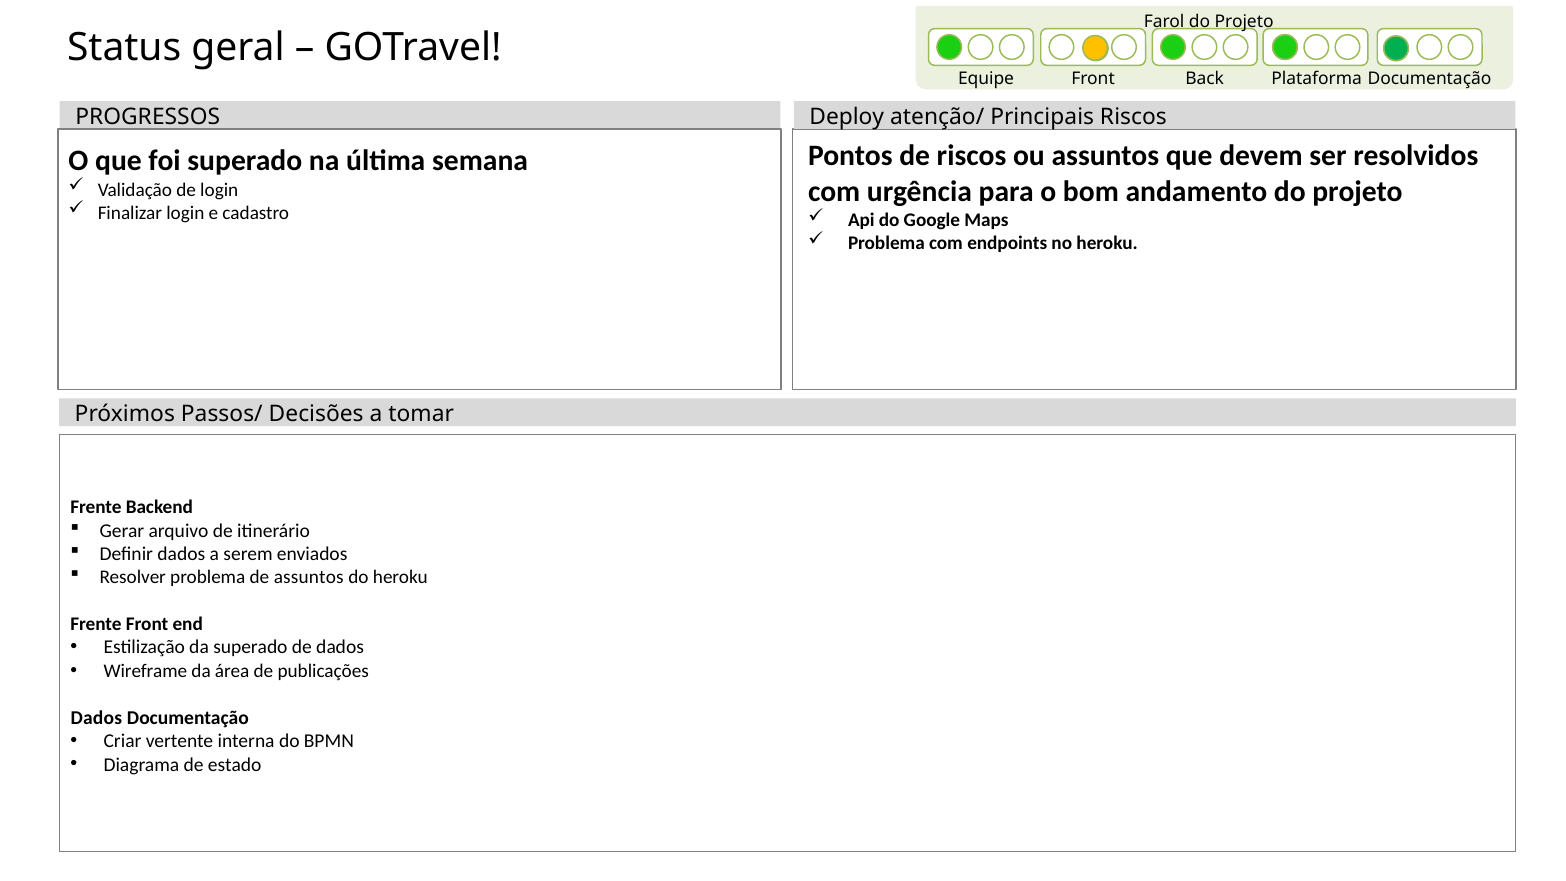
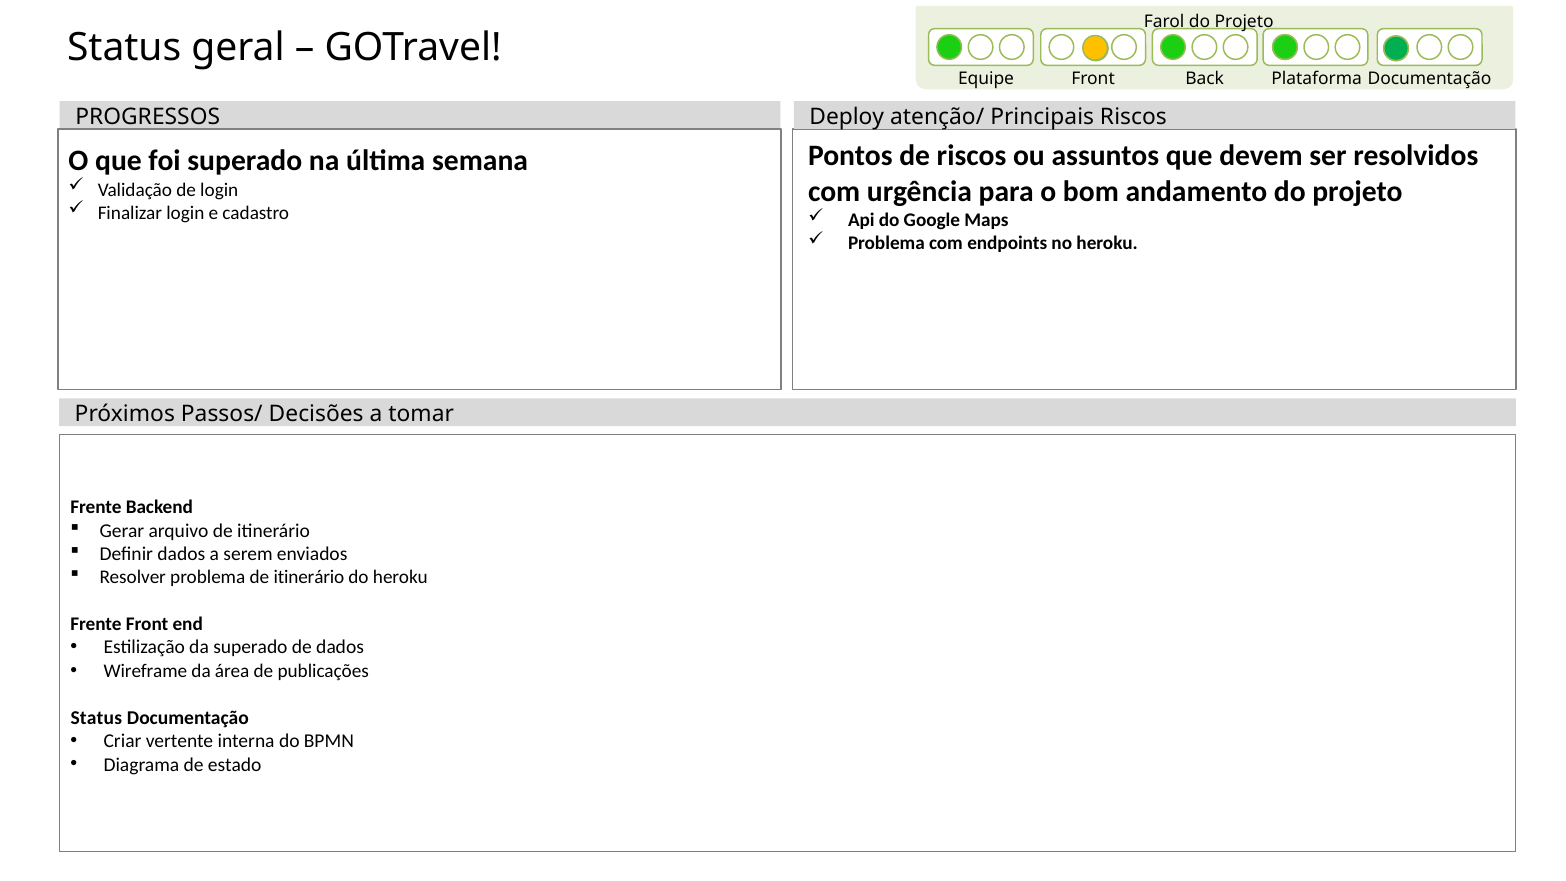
problema de assuntos: assuntos -> itinerário (309, 577)
Dados: Dados -> Status (96, 718)
